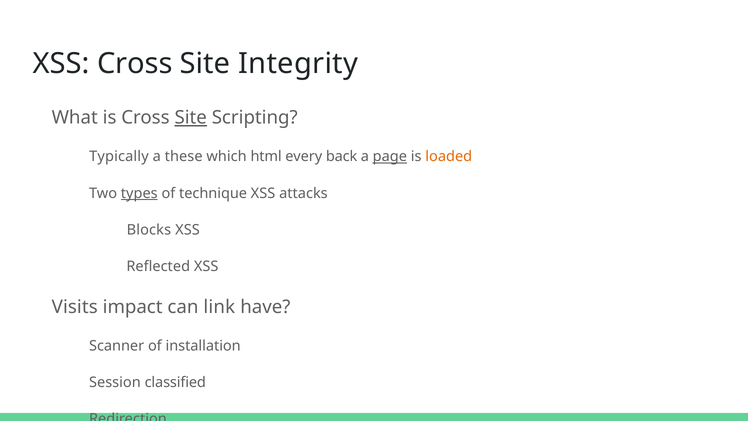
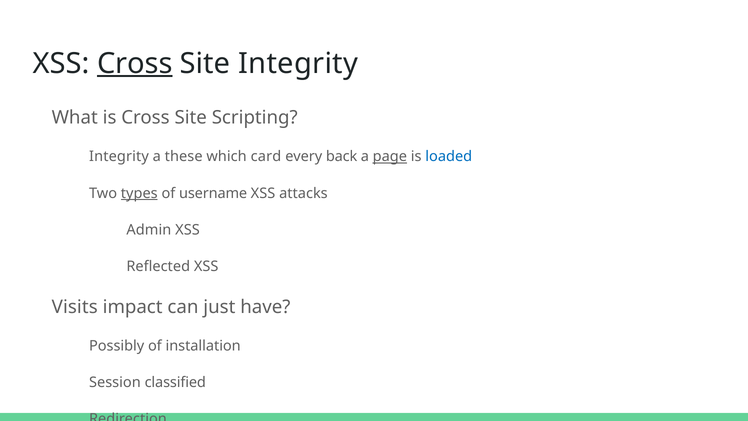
Cross underline: none -> present (135, 63)
Site underline: present -> none (191, 118)
Typically: Typically -> Integrity (119, 156)
html: html -> card (266, 156)
loaded colour: orange -> blue (449, 156)
technique: technique -> username (213, 193)
Blocks: Blocks -> Admin (149, 230)
link: link -> just (219, 307)
Scanner: Scanner -> Possibly (117, 346)
